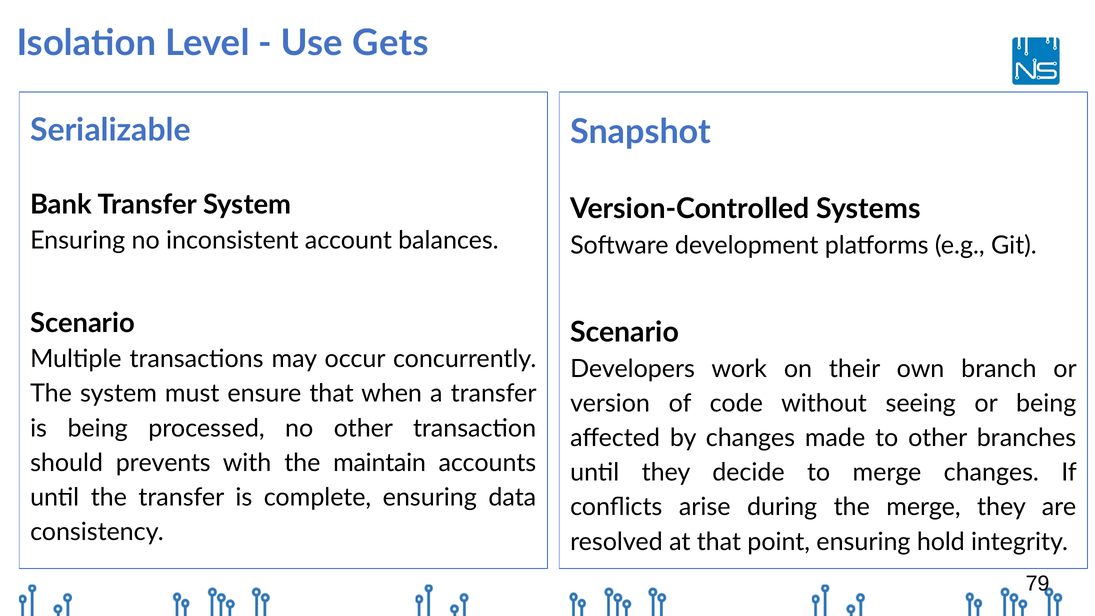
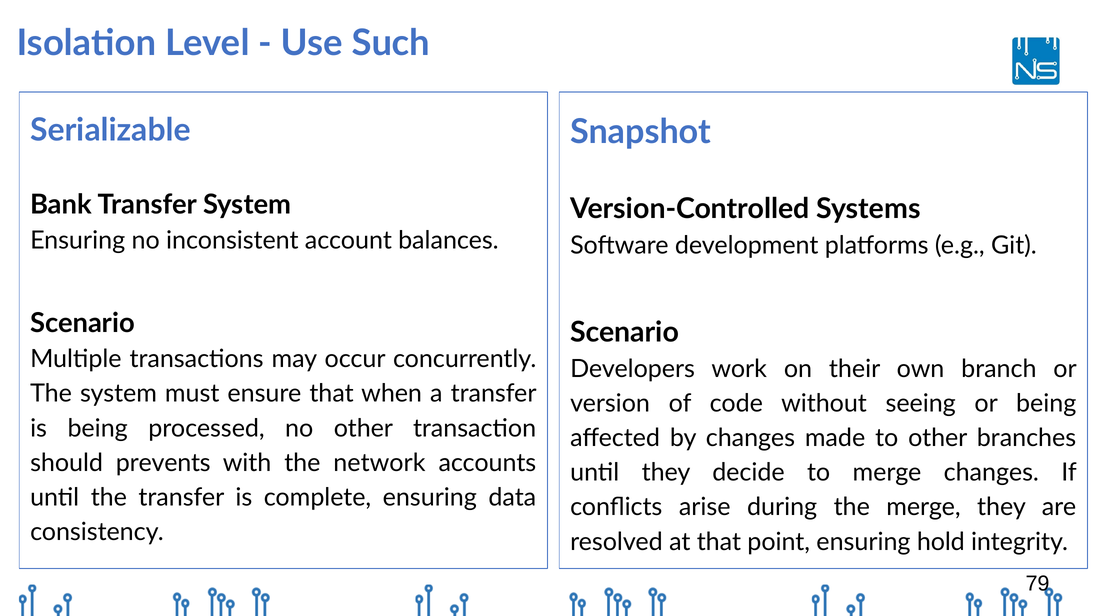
Gets: Gets -> Such (391, 43)
maintain: maintain -> network (379, 463)
